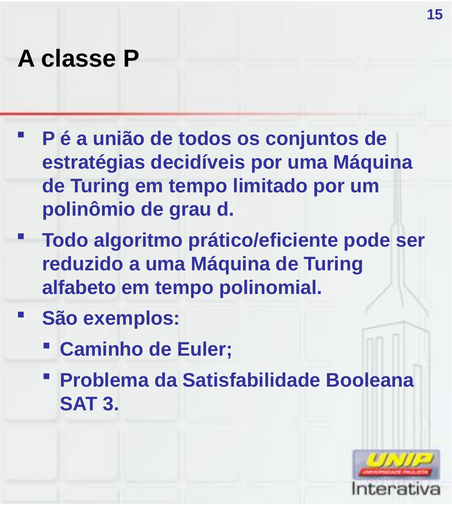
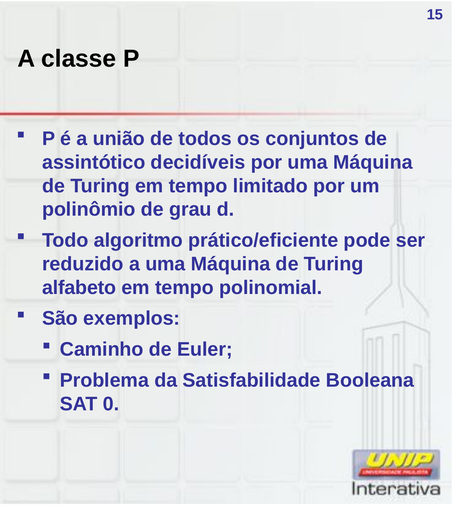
estratégias: estratégias -> assintótico (94, 162)
3: 3 -> 0 (111, 403)
